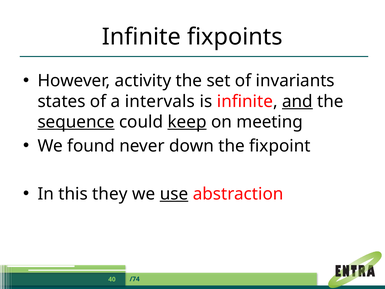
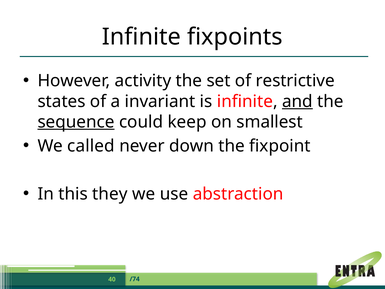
invariants: invariants -> restrictive (295, 81)
intervals: intervals -> invariant (160, 101)
keep underline: present -> none (187, 122)
meeting: meeting -> smallest (270, 122)
found: found -> called (91, 146)
use underline: present -> none (174, 194)
